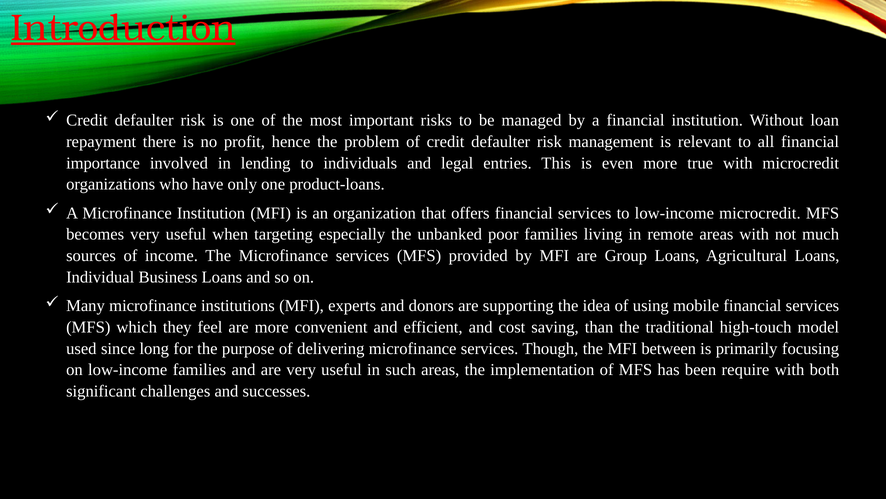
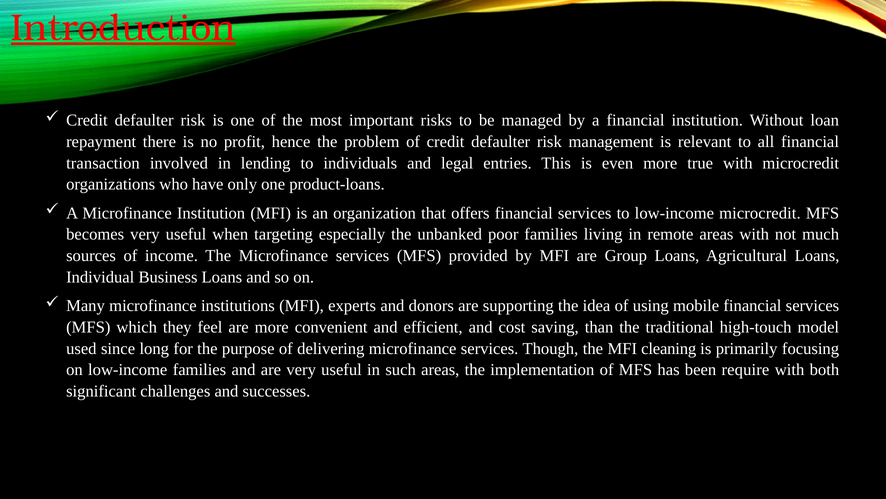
importance: importance -> transaction (103, 163)
between: between -> cleaning (669, 348)
